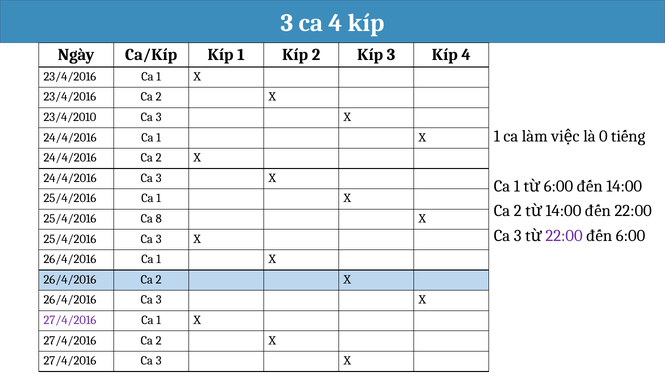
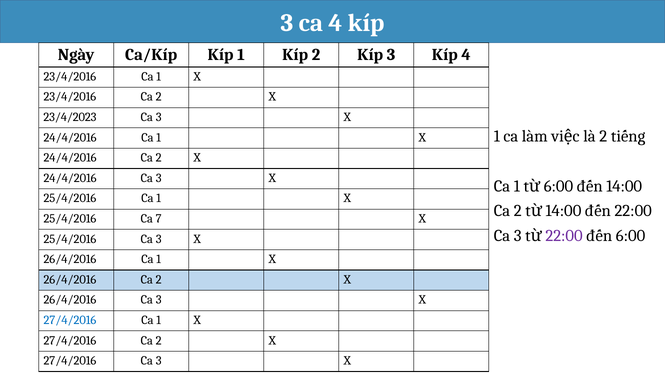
23/4/2010: 23/4/2010 -> 23/4/2023 (70, 117)
là 0: 0 -> 2 (603, 136)
8: 8 -> 7 (159, 219)
27/4/2016 colour: purple -> blue (70, 320)
